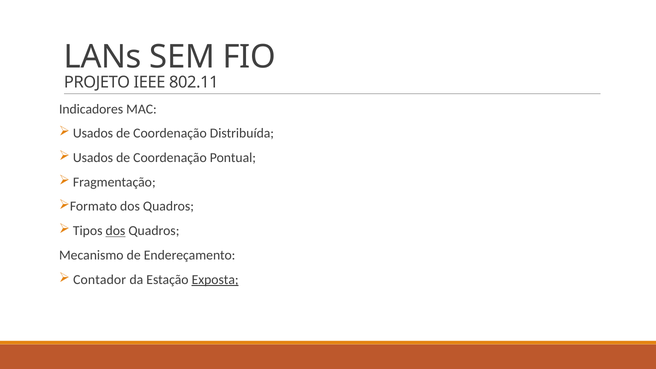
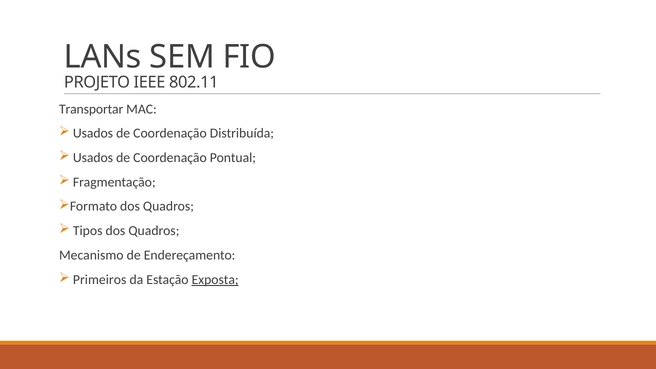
Indicadores: Indicadores -> Transportar (91, 109)
dos underline: present -> none (115, 231)
Contador: Contador -> Primeiros (100, 280)
